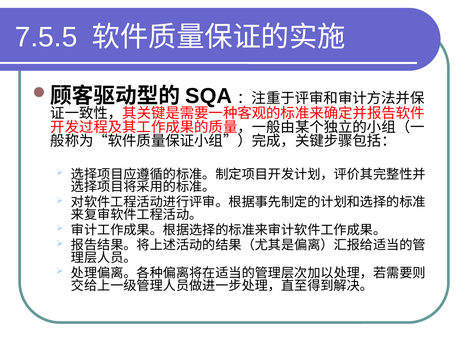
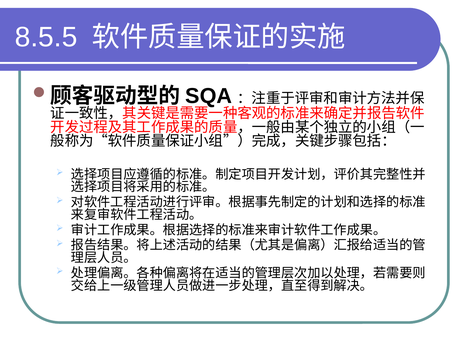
7.5.5: 7.5.5 -> 8.5.5 (46, 37)
